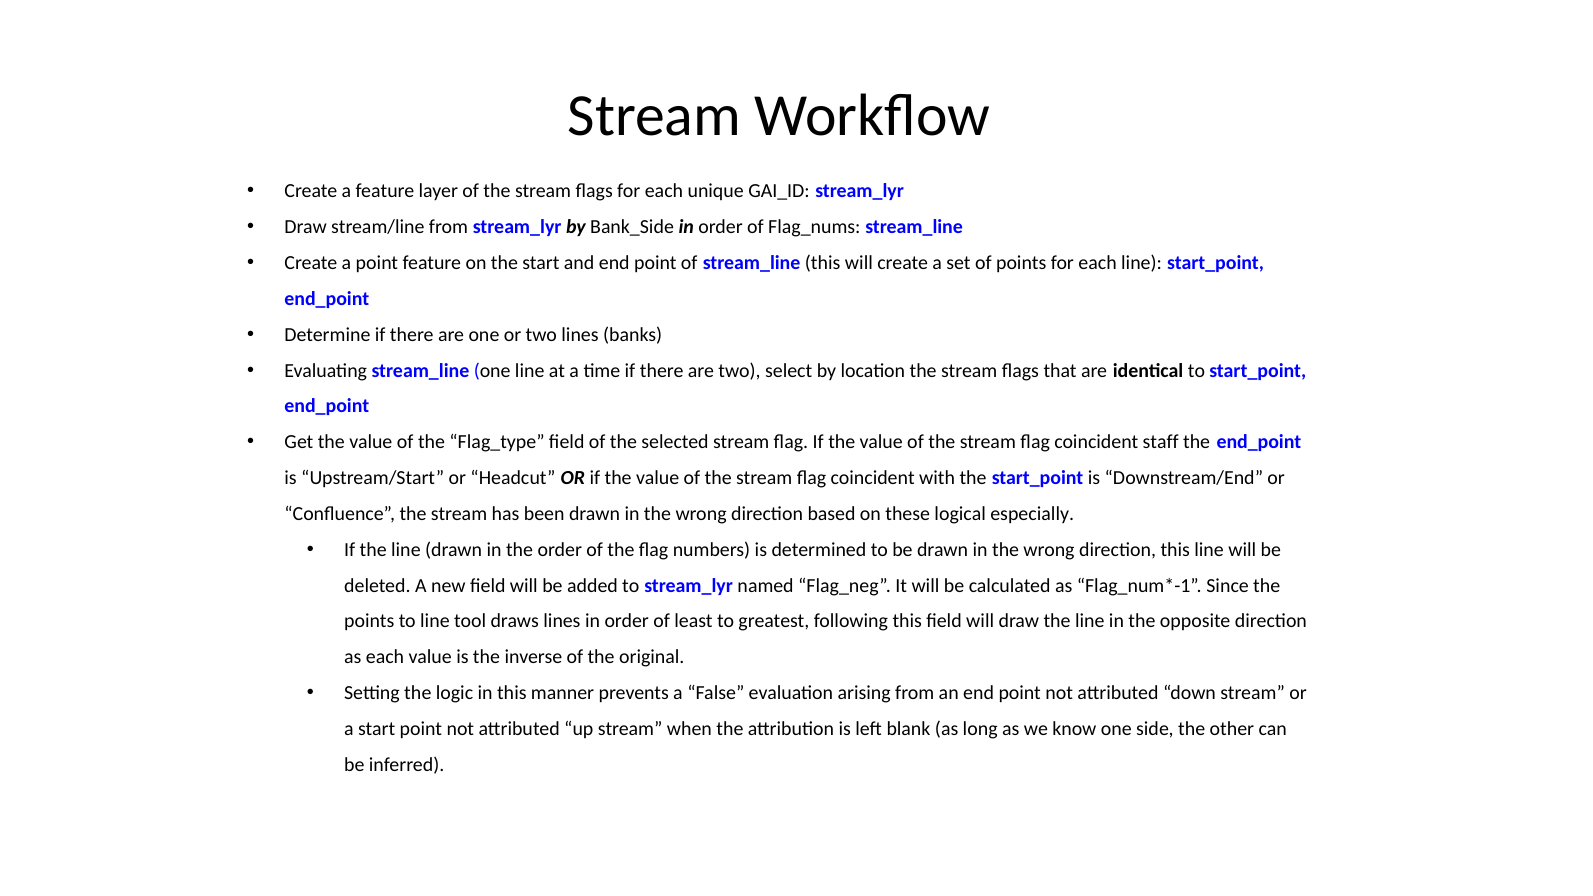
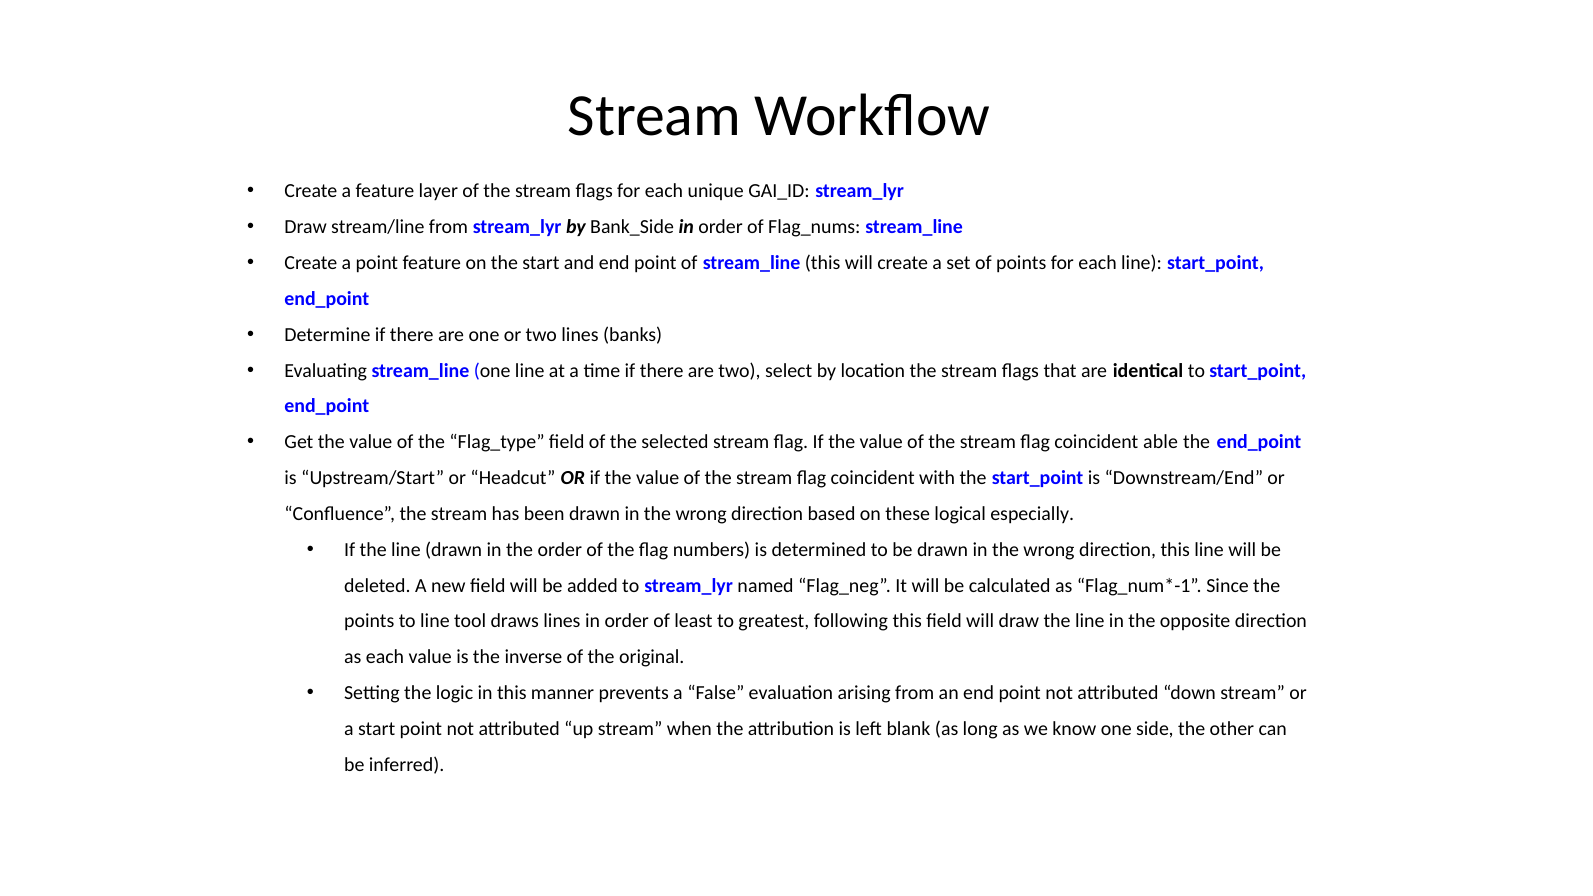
staff: staff -> able (1161, 442)
